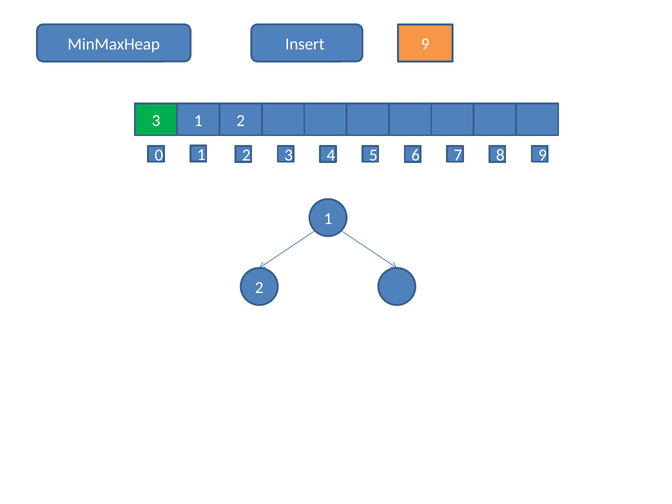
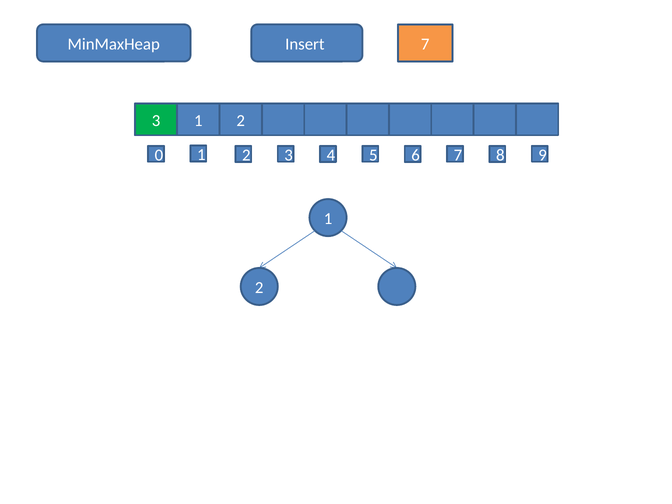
Insert 9: 9 -> 7 (425, 44)
